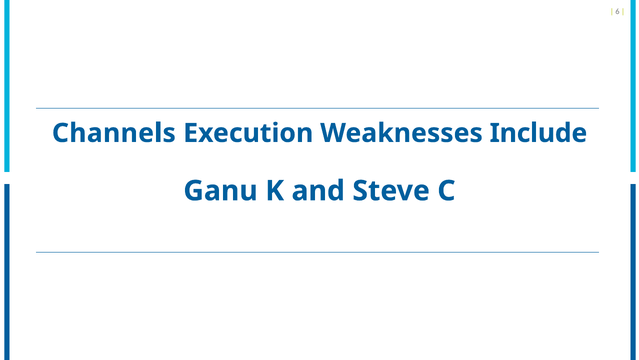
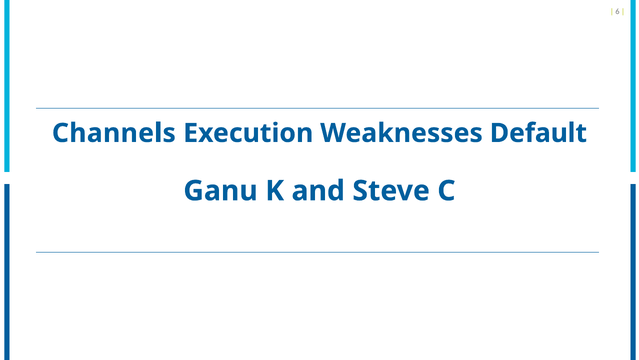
Include: Include -> Default (538, 133)
